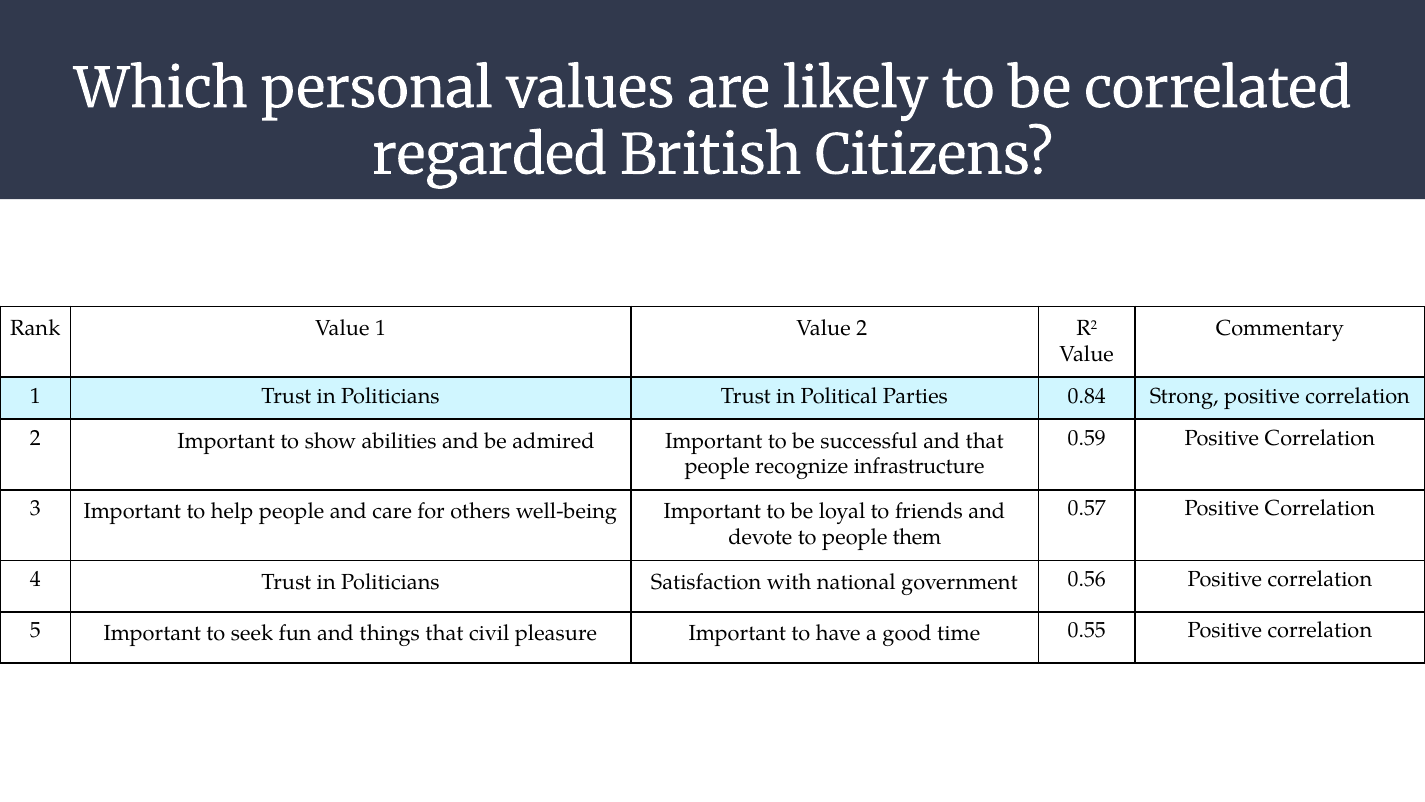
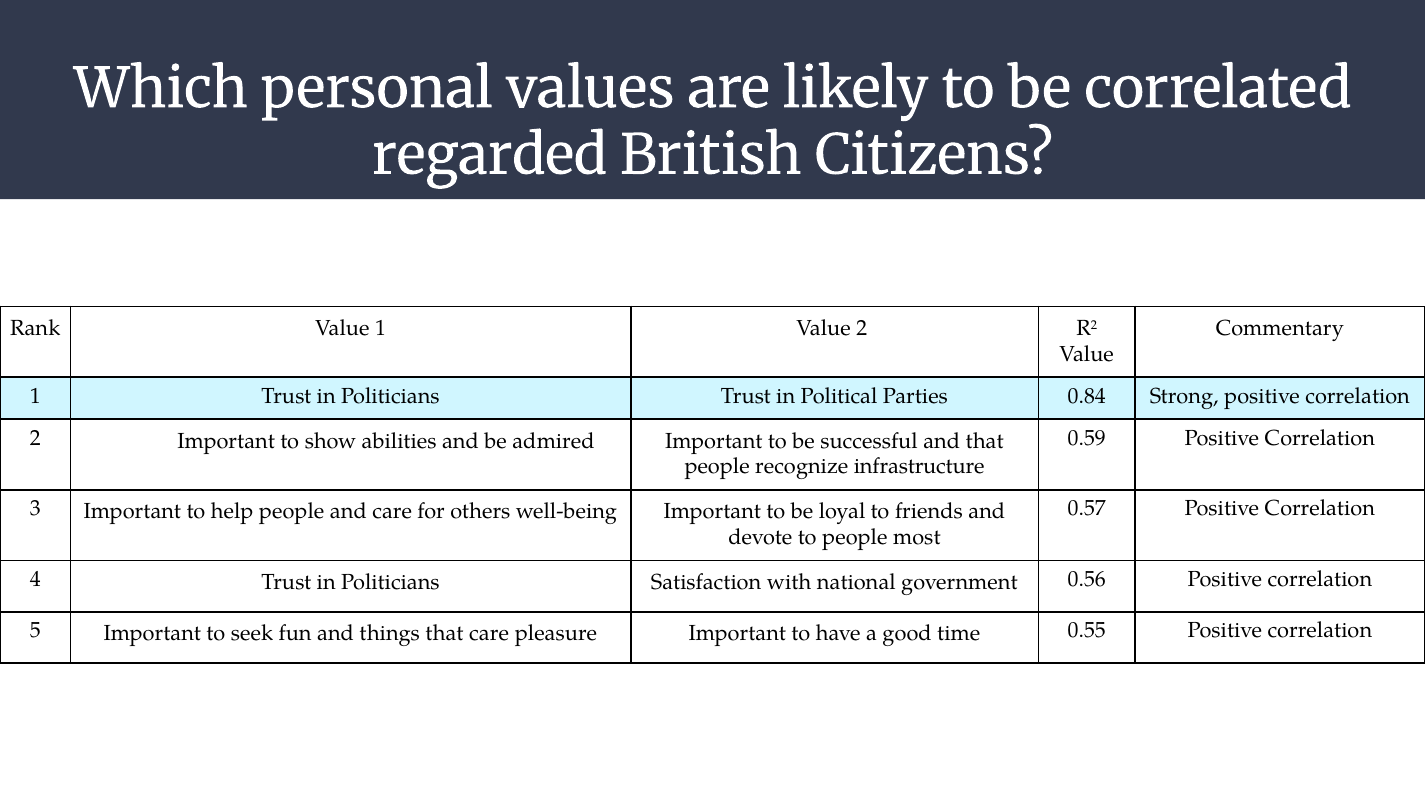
them: them -> most (917, 537)
that civil: civil -> care (489, 633)
